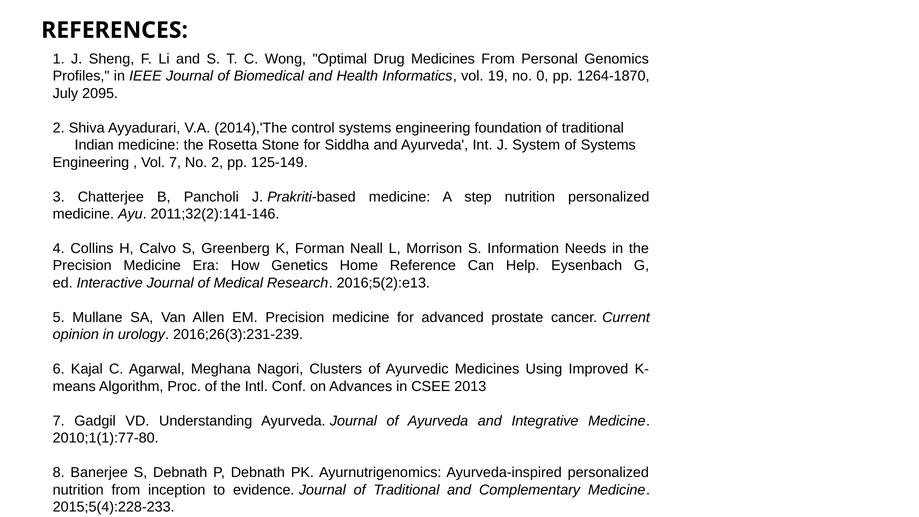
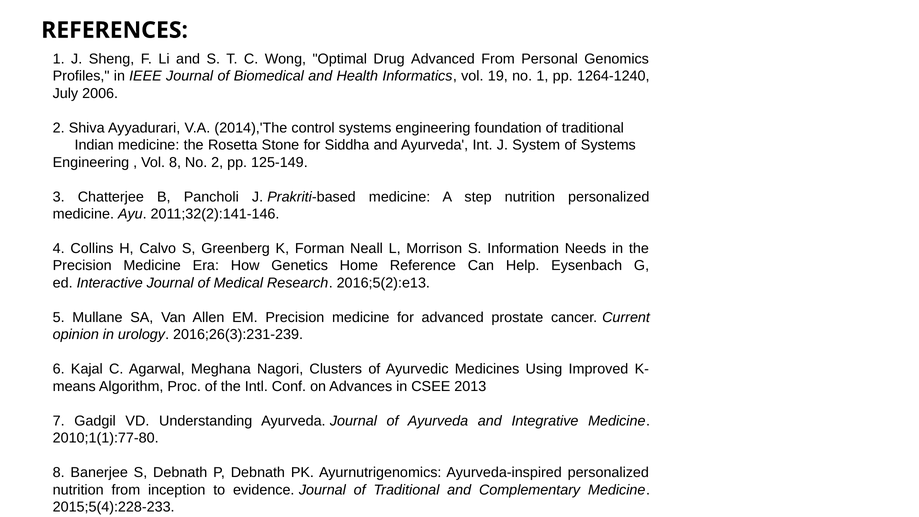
Drug Medicines: Medicines -> Advanced (443, 59)
no 0: 0 -> 1 (542, 76)
1264-1870: 1264-1870 -> 1264-1240 (613, 76)
2095: 2095 -> 2006 (100, 93)
Vol 7: 7 -> 8 (175, 162)
